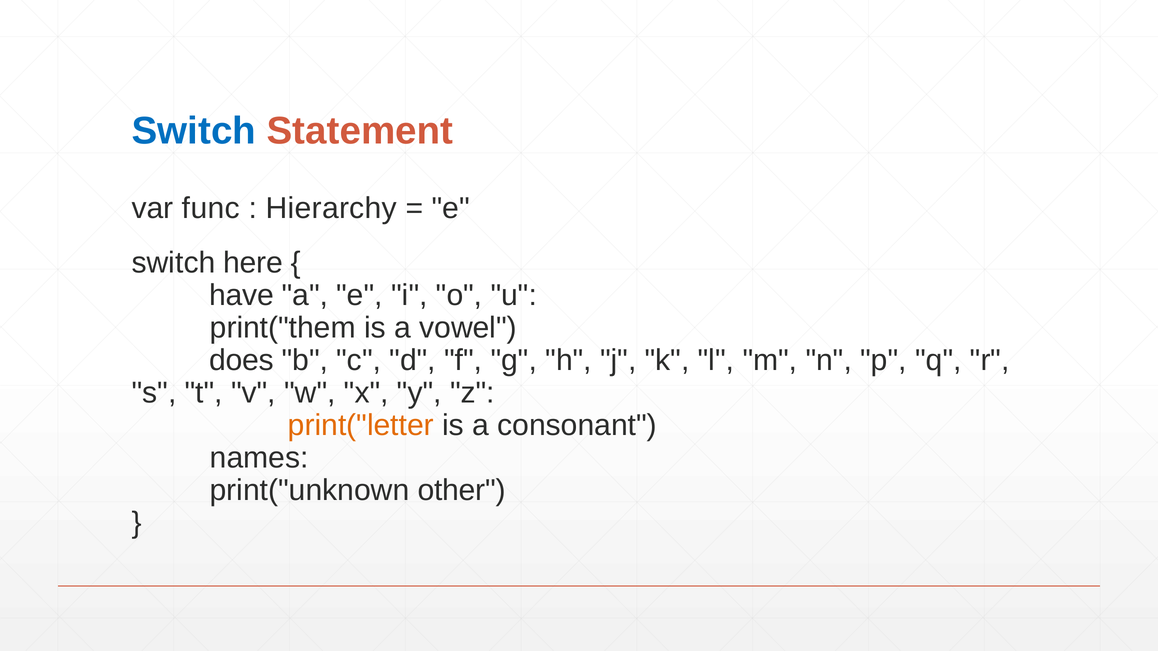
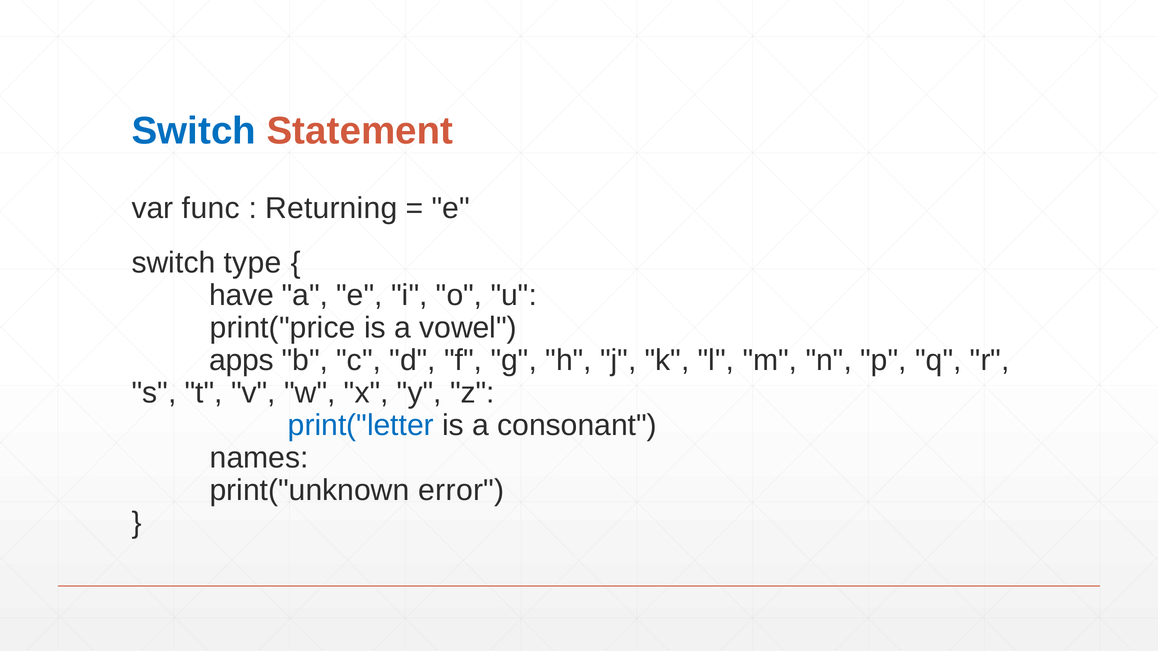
Hierarchy: Hierarchy -> Returning (331, 209)
here: here -> type (253, 263)
print("them: print("them -> print("price (283, 328)
does: does -> apps (242, 361)
print("letter colour: orange -> blue (361, 426)
other: other -> error (461, 491)
